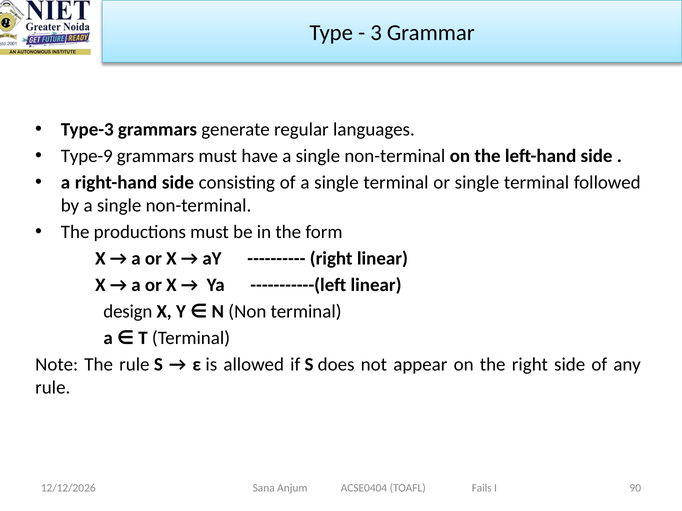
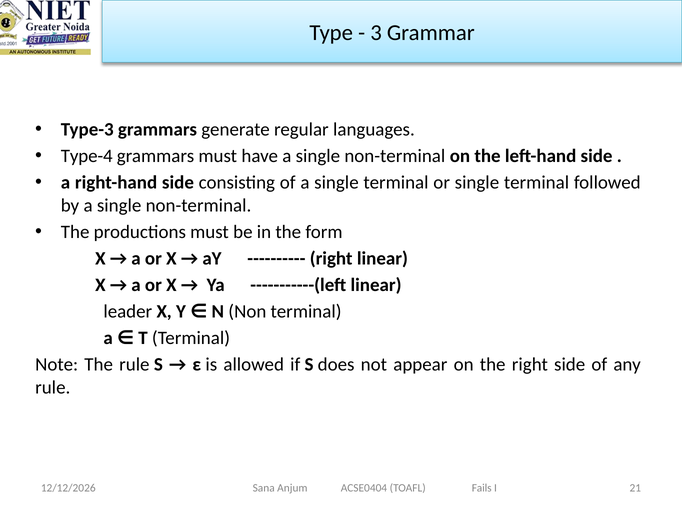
Type-9: Type-9 -> Type-4 (87, 156)
design: design -> leader (128, 312)
90: 90 -> 21 (635, 488)
